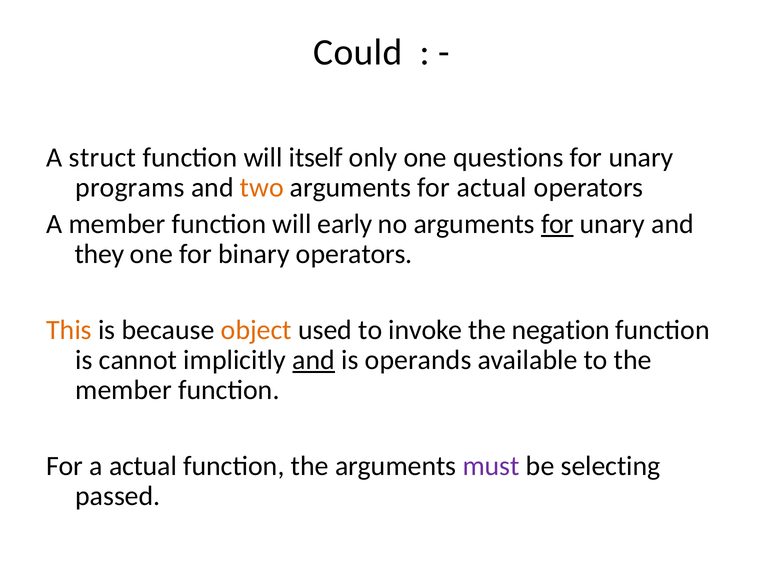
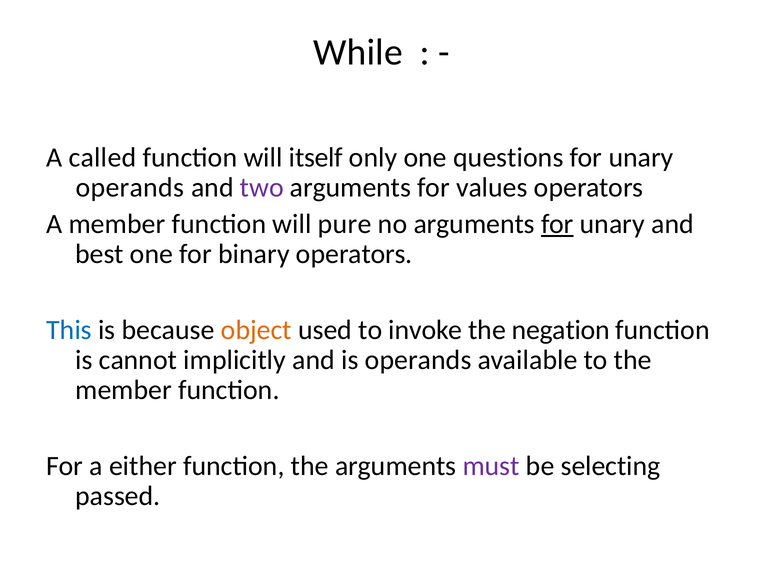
Could: Could -> While (358, 52)
struct: struct -> called (102, 158)
programs: programs -> operands (130, 188)
two colour: orange -> purple (262, 188)
for actual: actual -> values (492, 188)
early: early -> pure (345, 224)
they: they -> best (99, 254)
This colour: orange -> blue (69, 330)
and underline: present -> none (314, 360)
a actual: actual -> either (143, 466)
